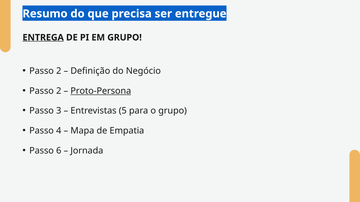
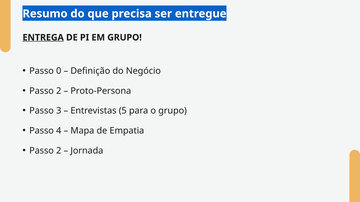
2: 2 -> 0 (59, 71)
Proto-Persona underline: present -> none (101, 91)
6: 6 -> 2 (59, 151)
